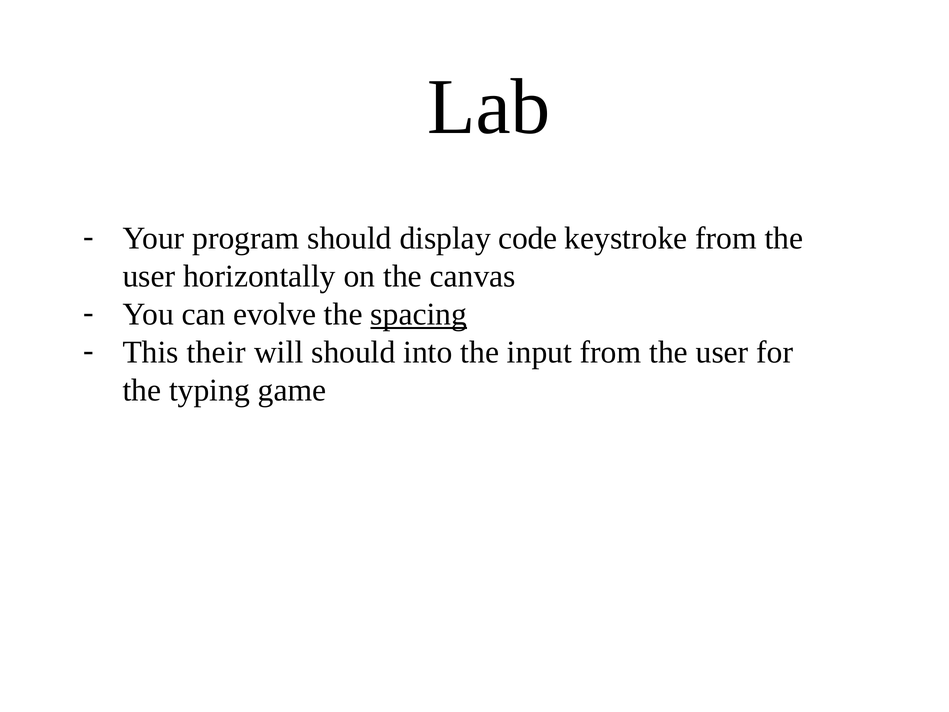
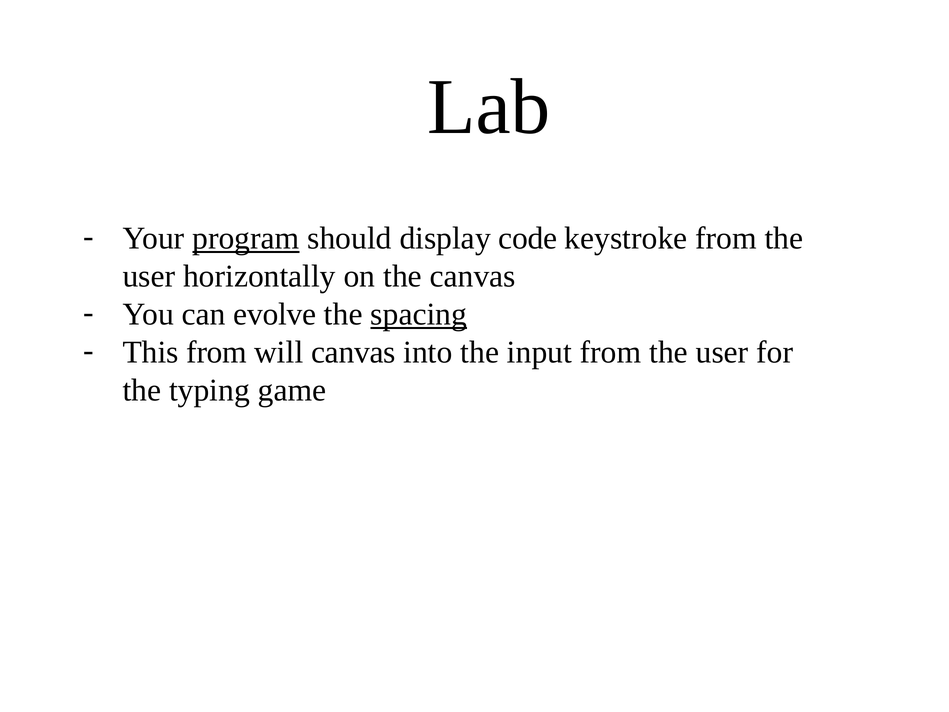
program underline: none -> present (246, 238)
This their: their -> from (217, 352)
will should: should -> canvas (354, 352)
